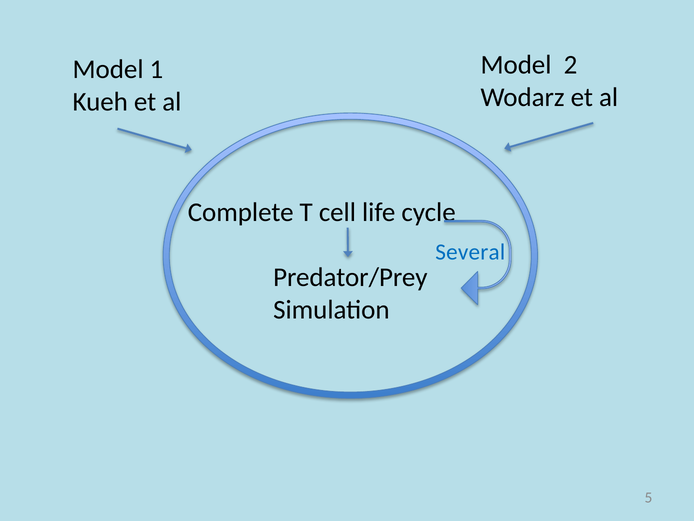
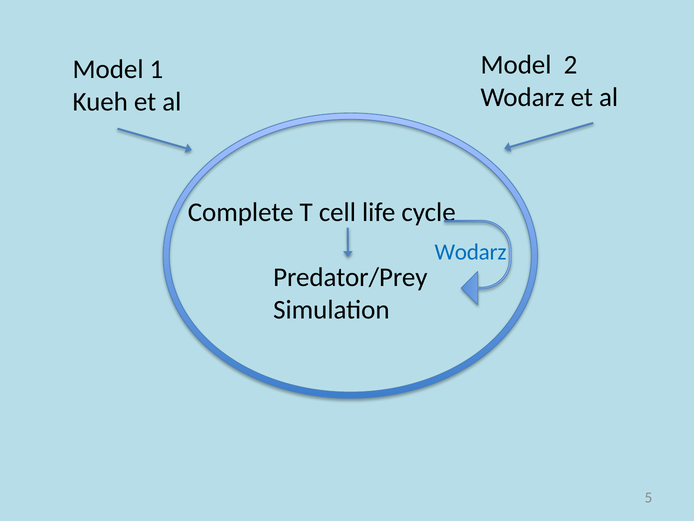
Several: Several -> Wodarz (471, 252)
